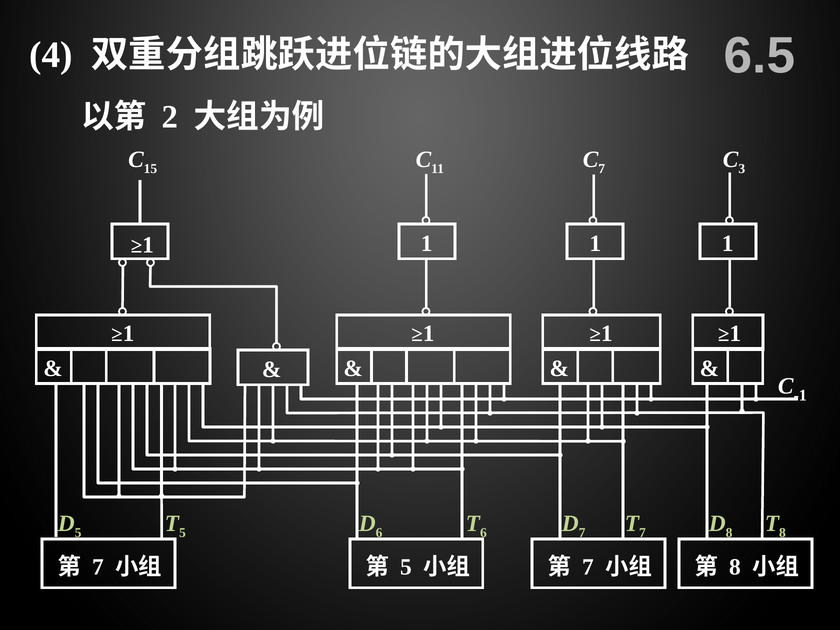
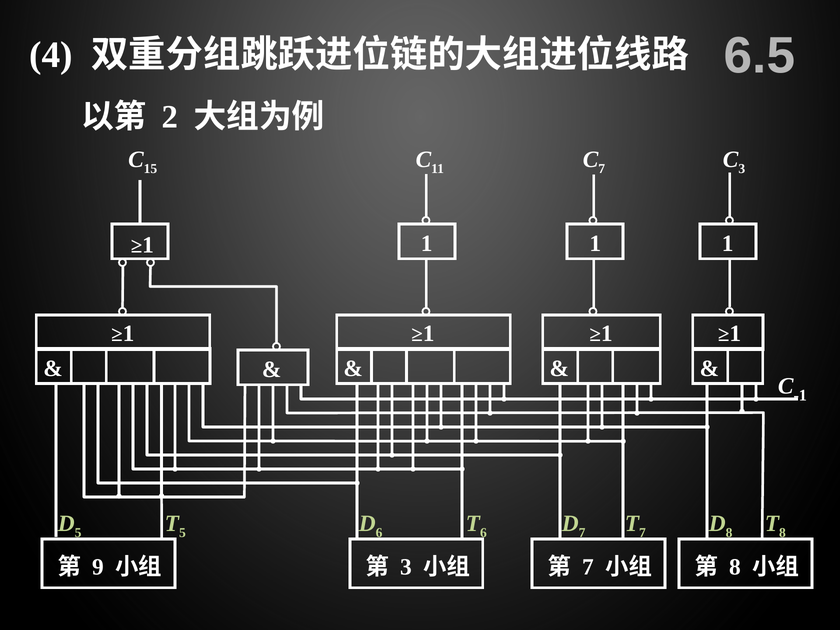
7: 7 -> 9 (98, 567)
5: 5 -> 3 (406, 567)
